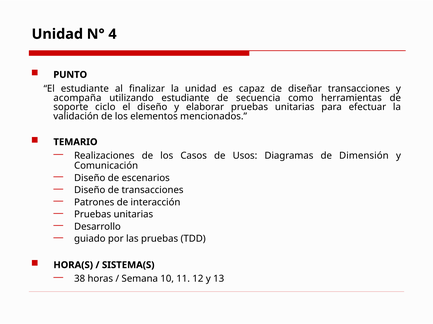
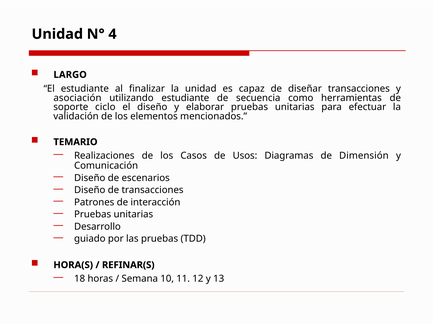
PUNTO: PUNTO -> LARGO (70, 75)
acompaña: acompaña -> asociación (77, 98)
SISTEMA(S: SISTEMA(S -> REFINAR(S (128, 266)
38: 38 -> 18 (80, 279)
